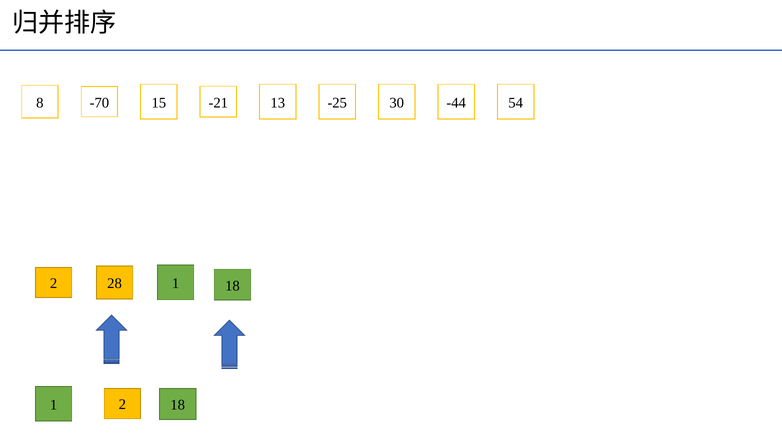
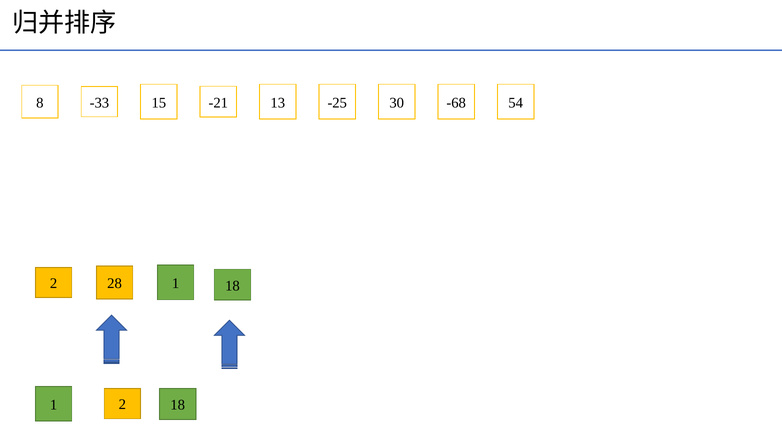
-70: -70 -> -33 (99, 103)
-44: -44 -> -68 (456, 103)
